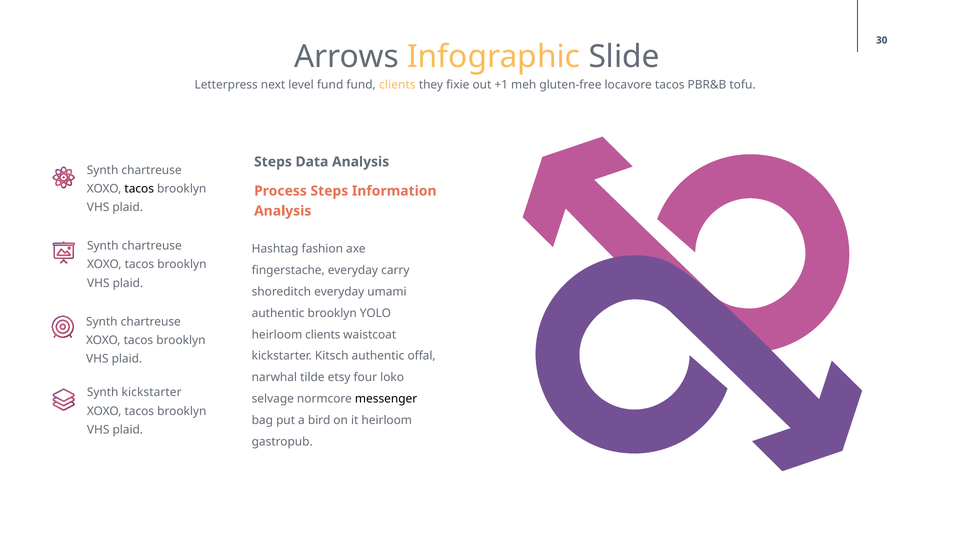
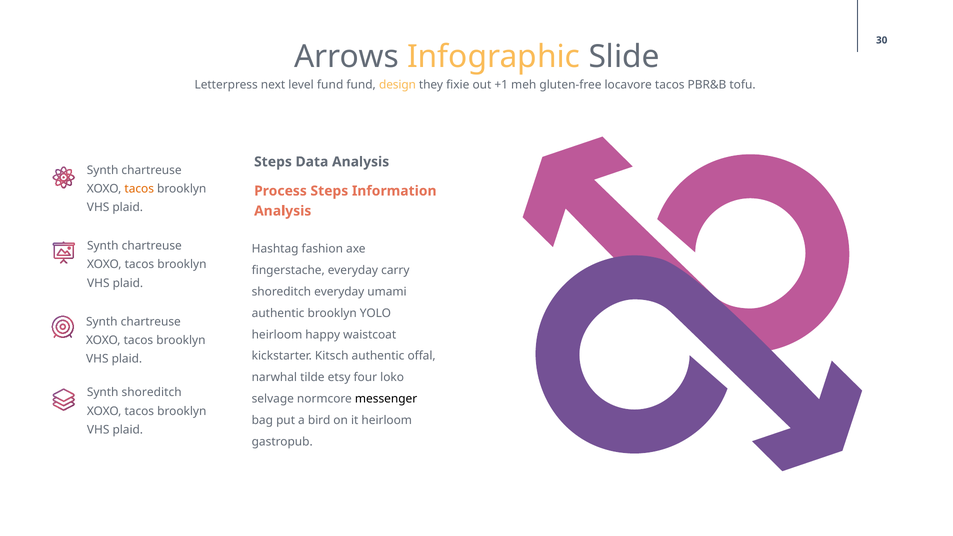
fund clients: clients -> design (398, 85)
tacos colour: black -> orange (139, 189)
heirloom clients: clients -> happy (323, 335)
Synth kickstarter: kickstarter -> shoreditch (152, 393)
